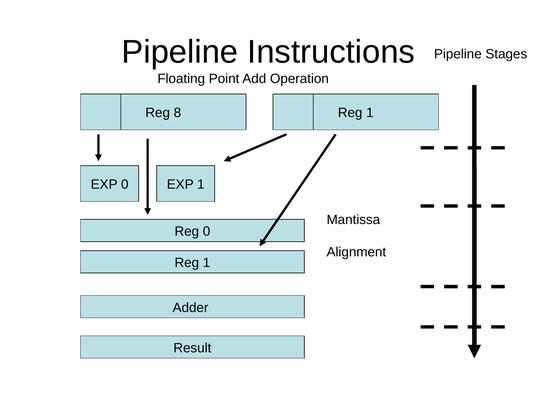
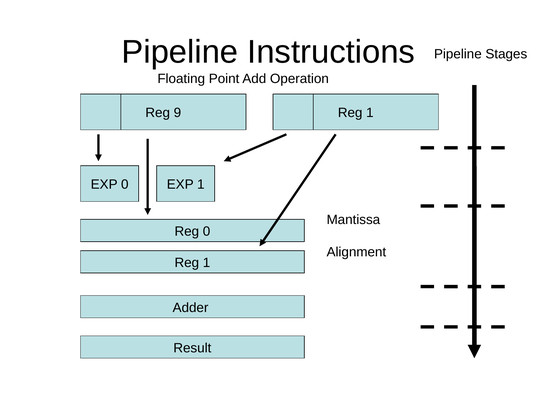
8: 8 -> 9 (177, 113)
